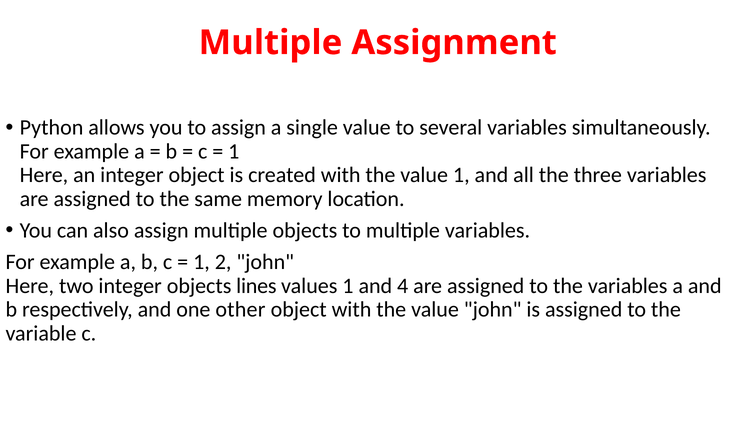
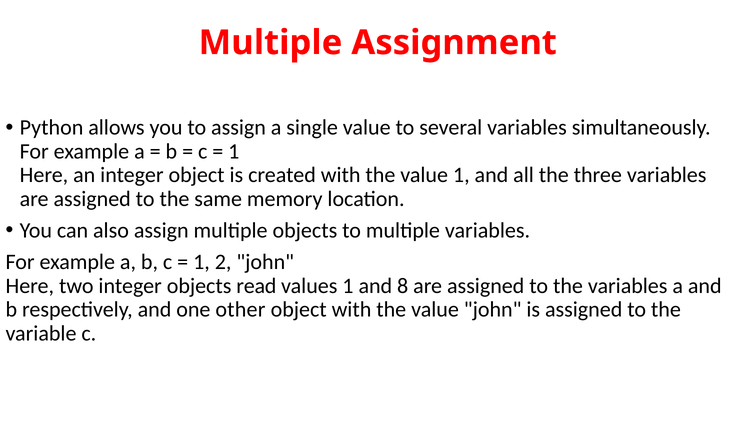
lines: lines -> read (256, 286)
4: 4 -> 8 (403, 286)
